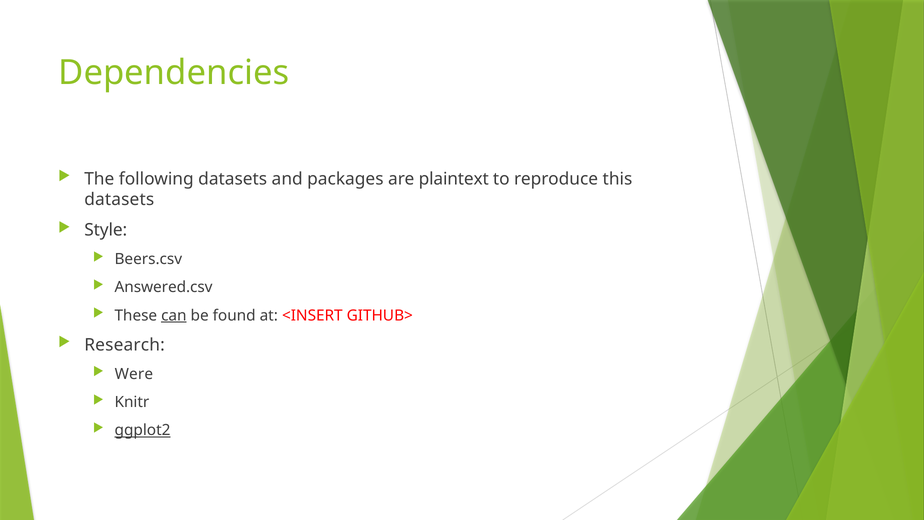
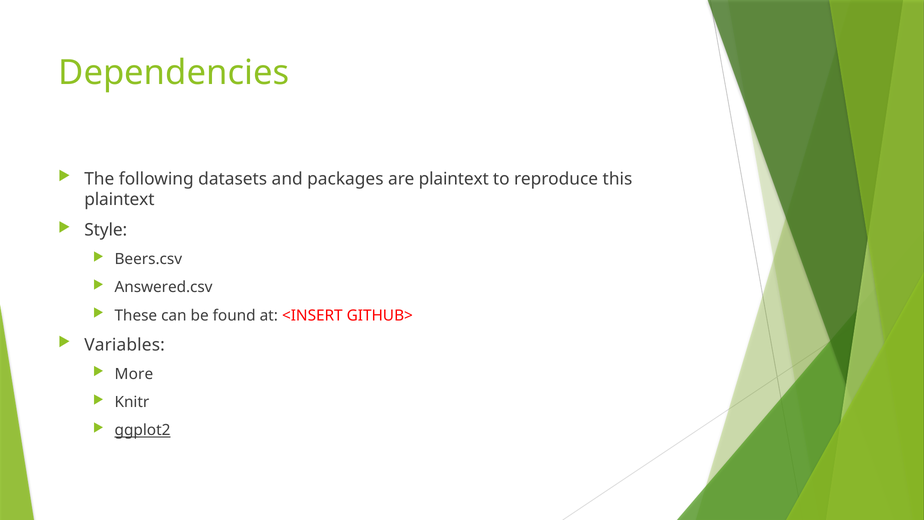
datasets: datasets -> plaintext (119, 200)
can underline: present -> none (174, 315)
Research: Research -> Variables (125, 345)
Were: Were -> More (134, 374)
